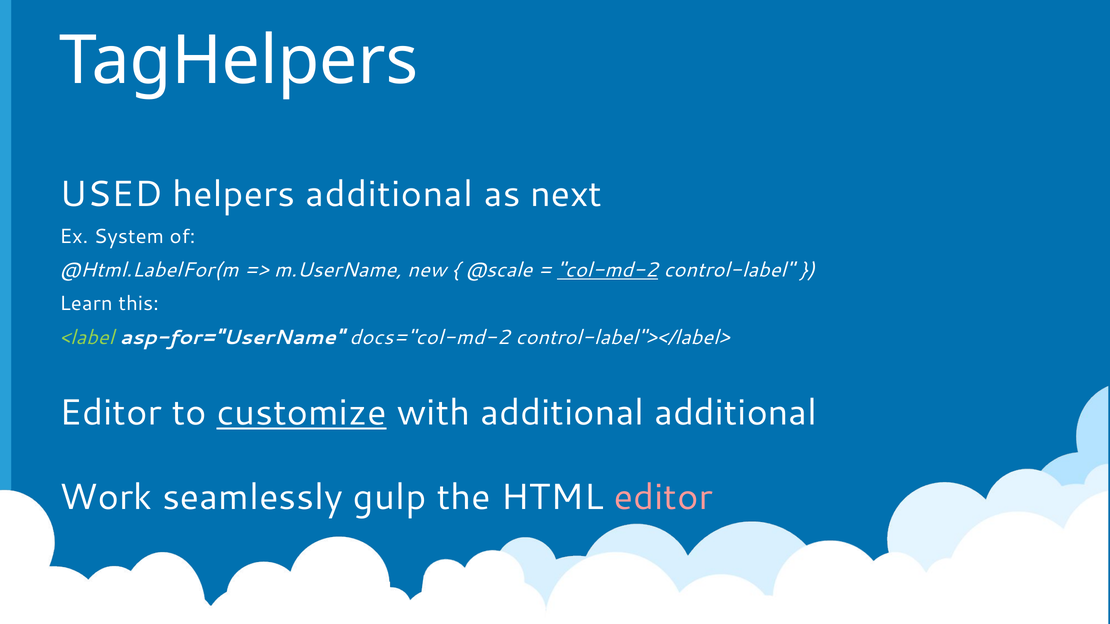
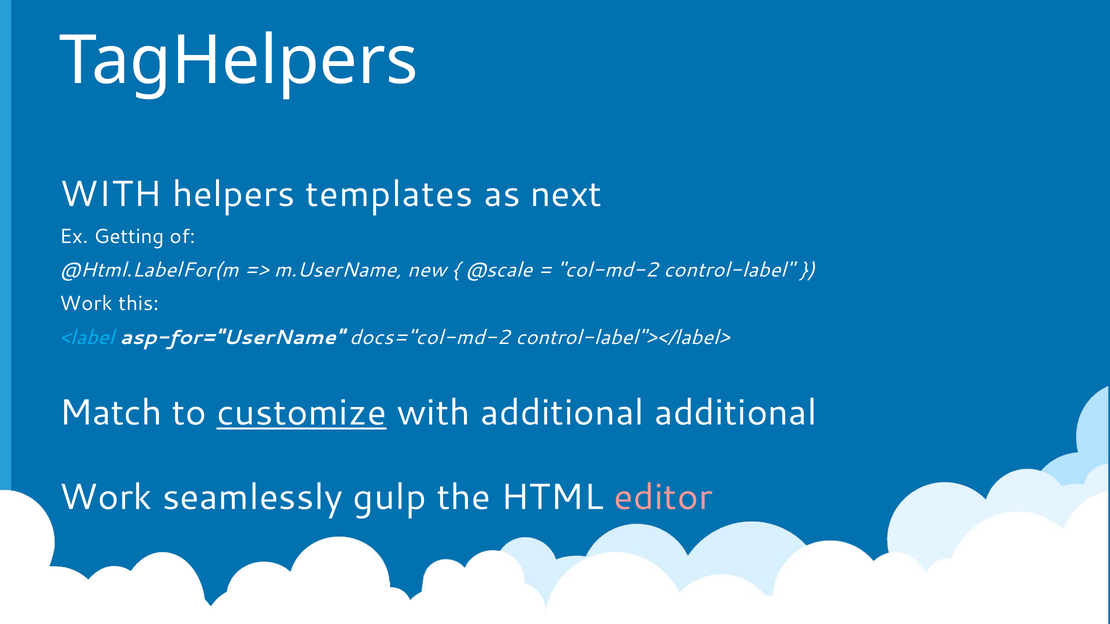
USED: USED -> WITH (111, 194)
helpers additional: additional -> templates (389, 194)
System: System -> Getting (129, 237)
col-md-2 underline: present -> none (608, 270)
Learn: Learn -> Work (86, 304)
<label colour: light green -> light blue (87, 338)
Editor: Editor -> Match (111, 413)
